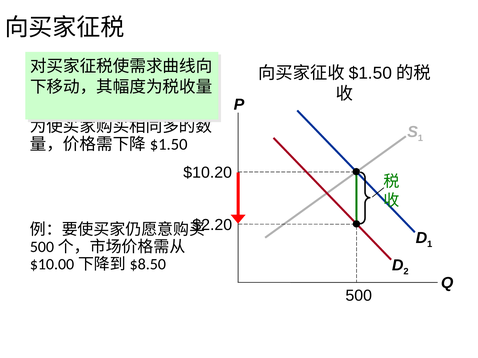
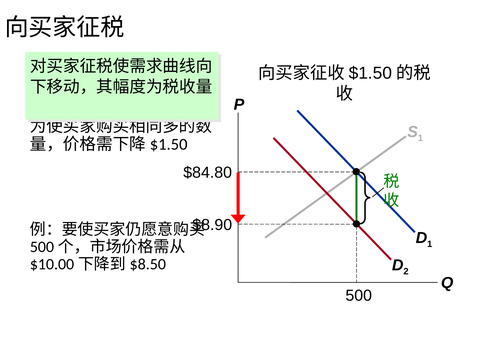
$10.20: $10.20 -> $84.80 (208, 173)
$2.20: $2.20 -> $8.90 (212, 225)
